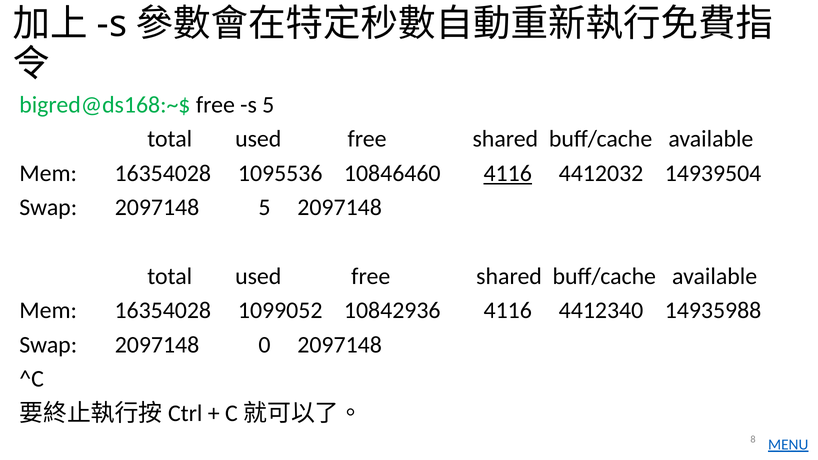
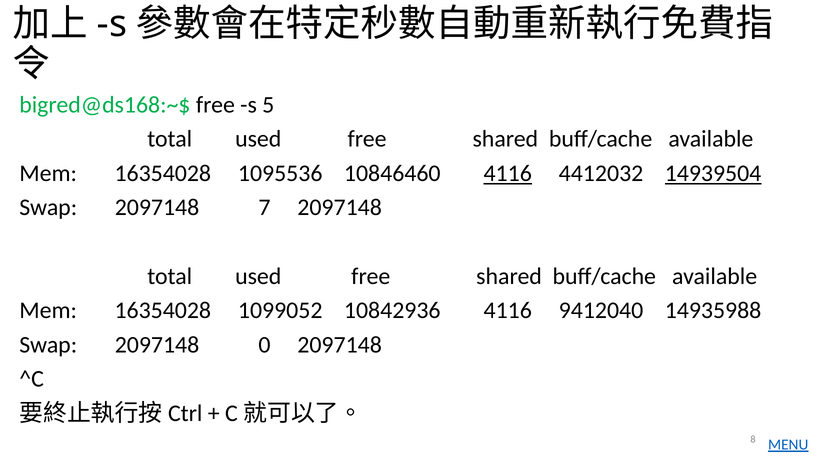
14939504 underline: none -> present (713, 173)
2097148 5: 5 -> 7 (264, 208)
4412340: 4412340 -> 9412040 (601, 311)
